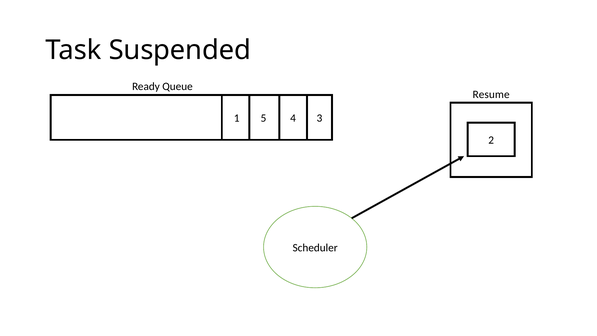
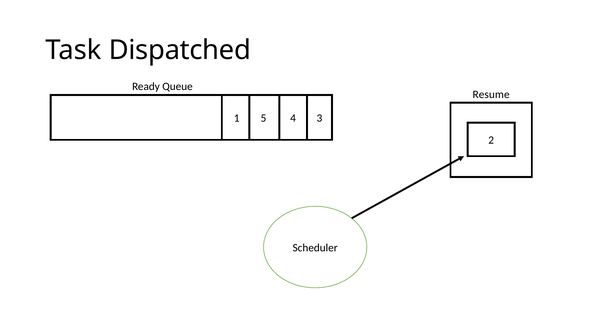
Suspended: Suspended -> Dispatched (180, 50)
